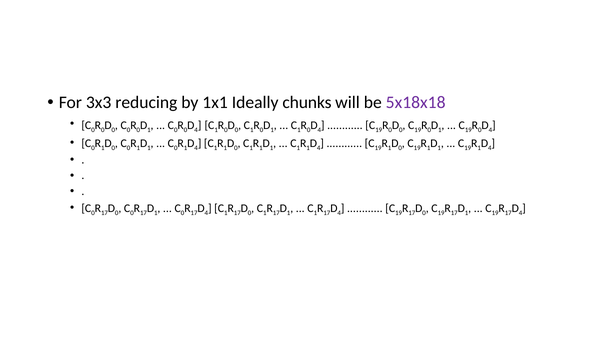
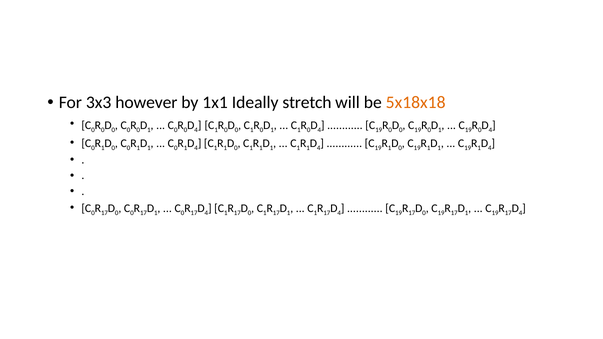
reducing: reducing -> however (146, 103)
chunks: chunks -> stretch (307, 103)
5x18x18 colour: purple -> orange (416, 103)
